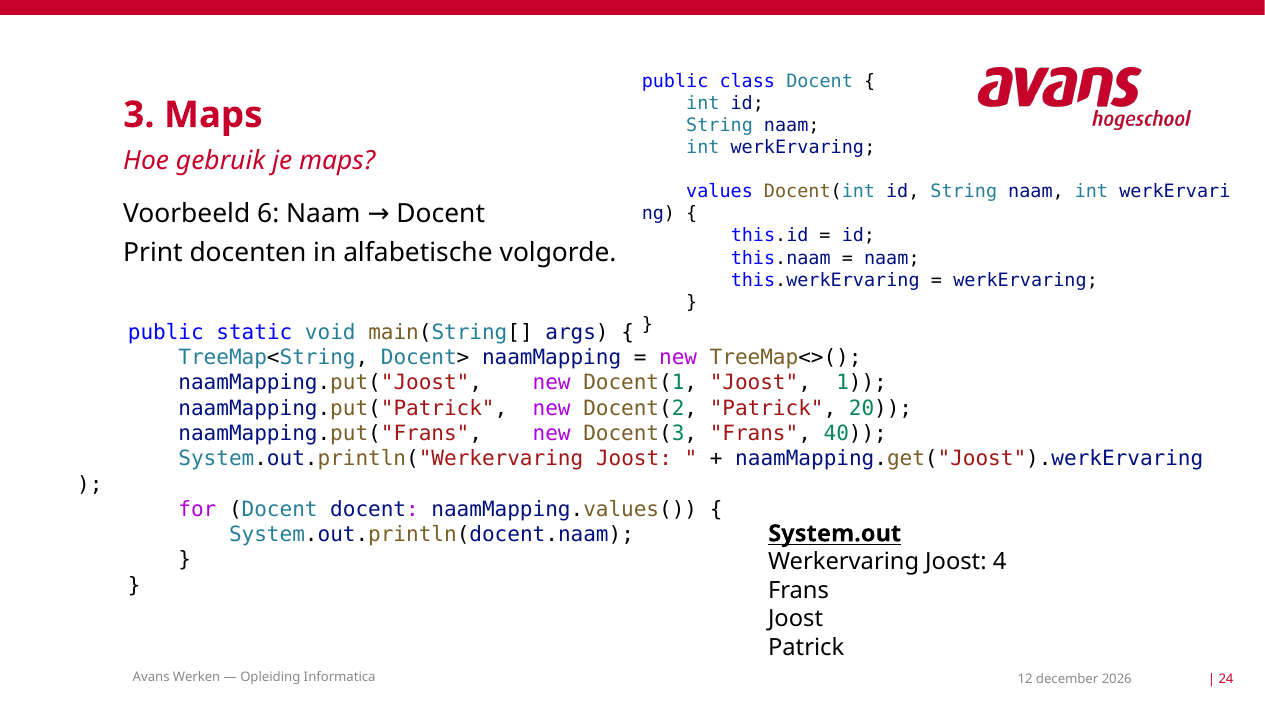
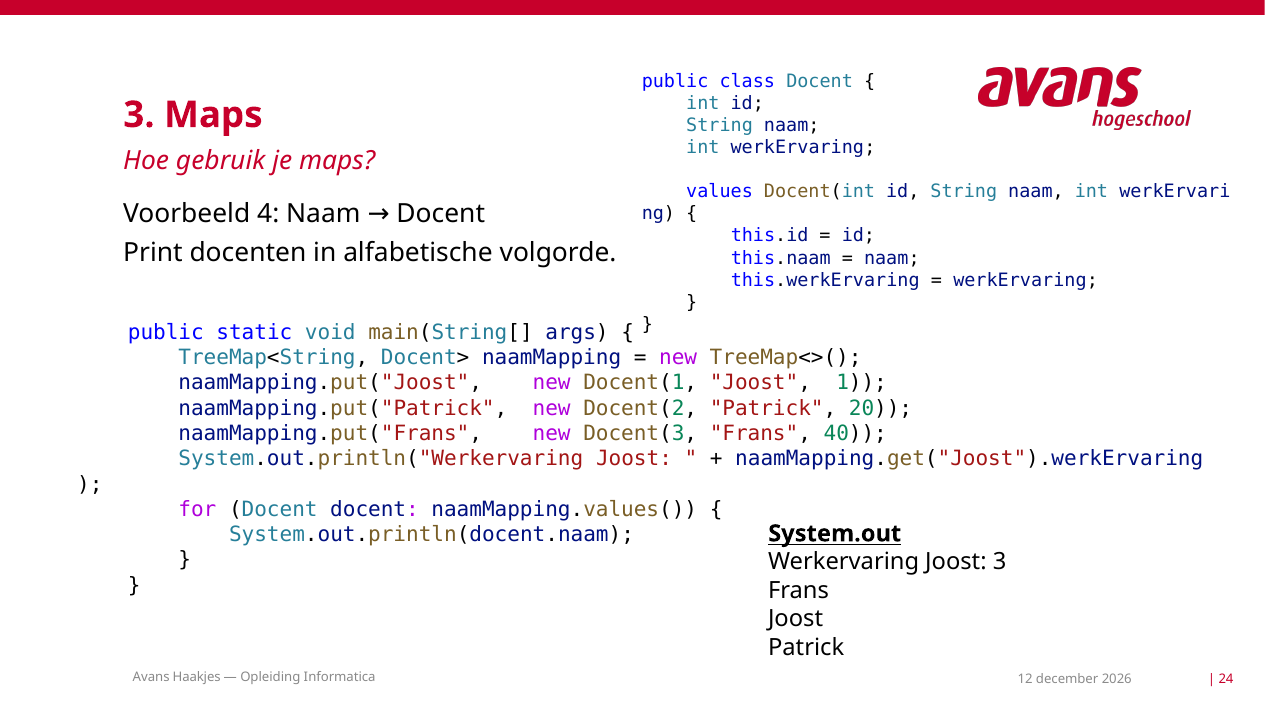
6: 6 -> 4 (268, 214)
Joost 4: 4 -> 3 (1000, 562)
Werken: Werken -> Haakjes (197, 678)
